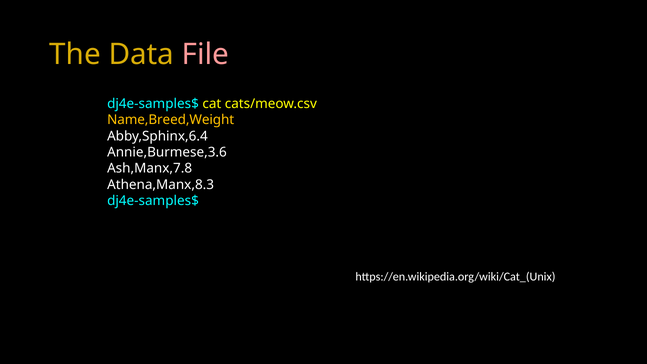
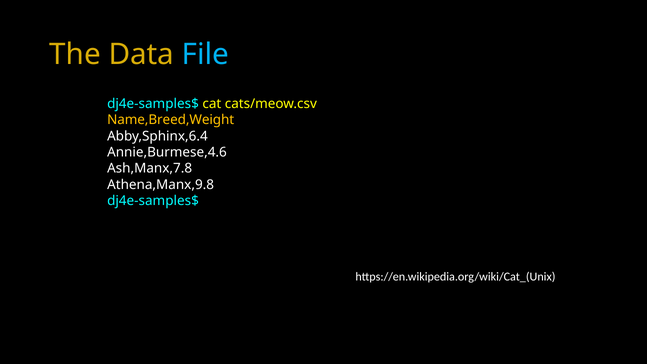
File colour: pink -> light blue (205, 54)
Annie,Burmese,3.6: Annie,Burmese,3.6 -> Annie,Burmese,4.6 (167, 152)
Athena,Manx,8.3: Athena,Manx,8.3 -> Athena,Manx,9.8 (161, 185)
